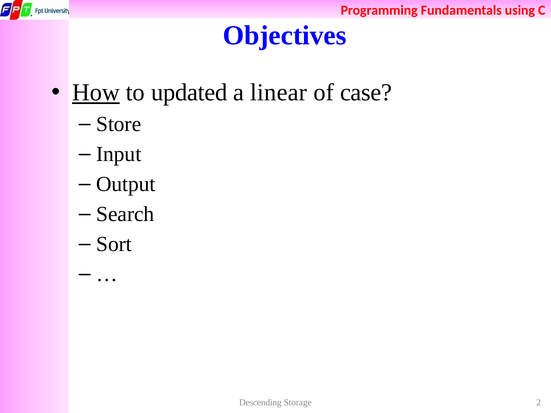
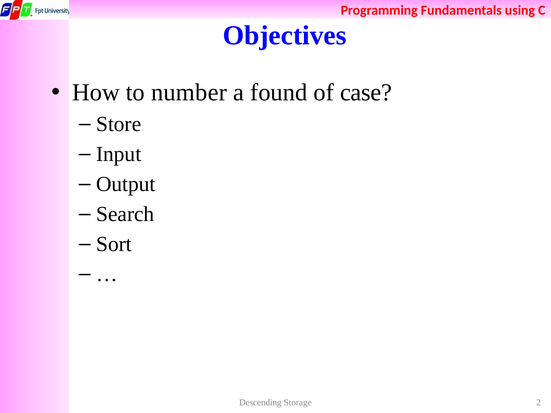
How underline: present -> none (96, 93)
updated: updated -> number (189, 93)
linear: linear -> found (279, 93)
